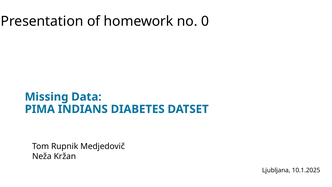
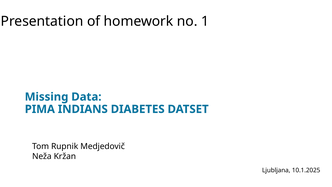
0: 0 -> 1 (205, 21)
